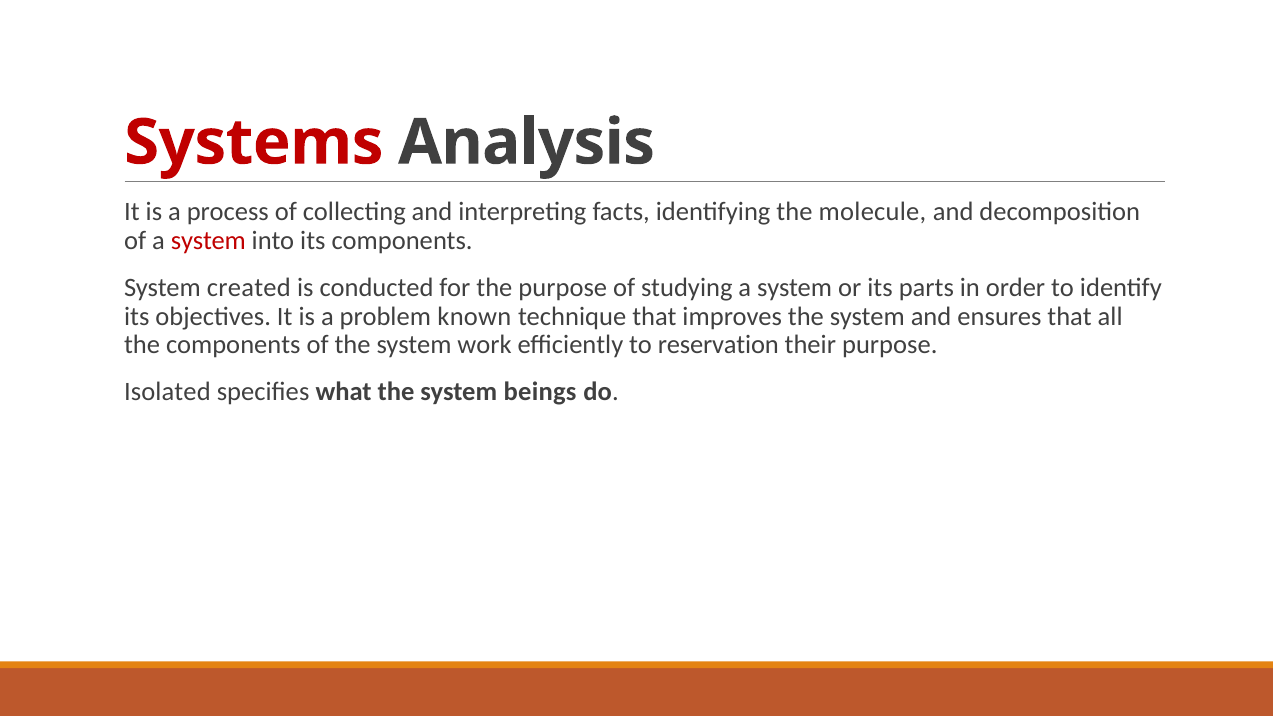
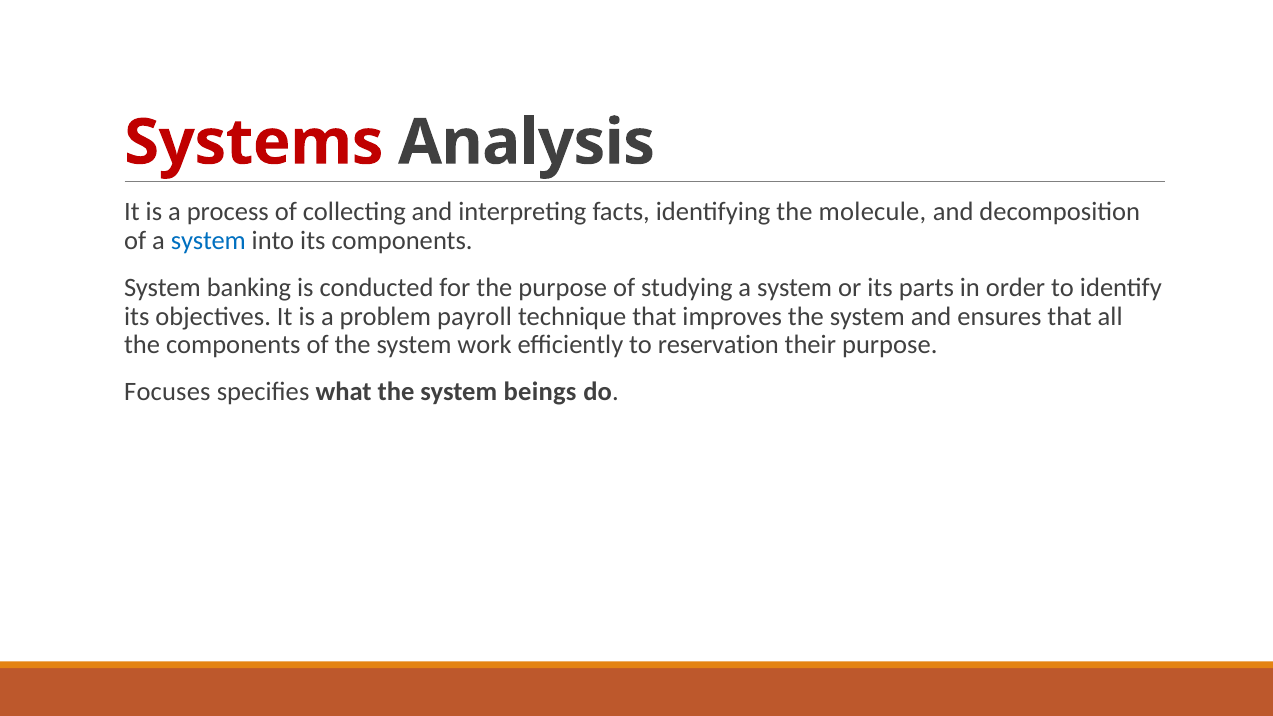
system colour: red -> blue (208, 240)
created: created -> banking (249, 288)
known: known -> payroll (474, 316)
Isolated: Isolated -> Focuses (167, 392)
